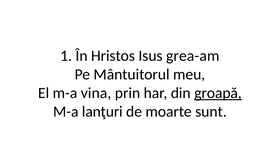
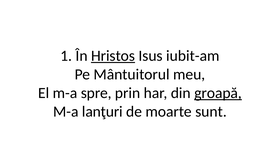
Hristos underline: none -> present (113, 56)
grea-am: grea-am -> iubit-am (193, 56)
vina: vina -> spre (96, 93)
